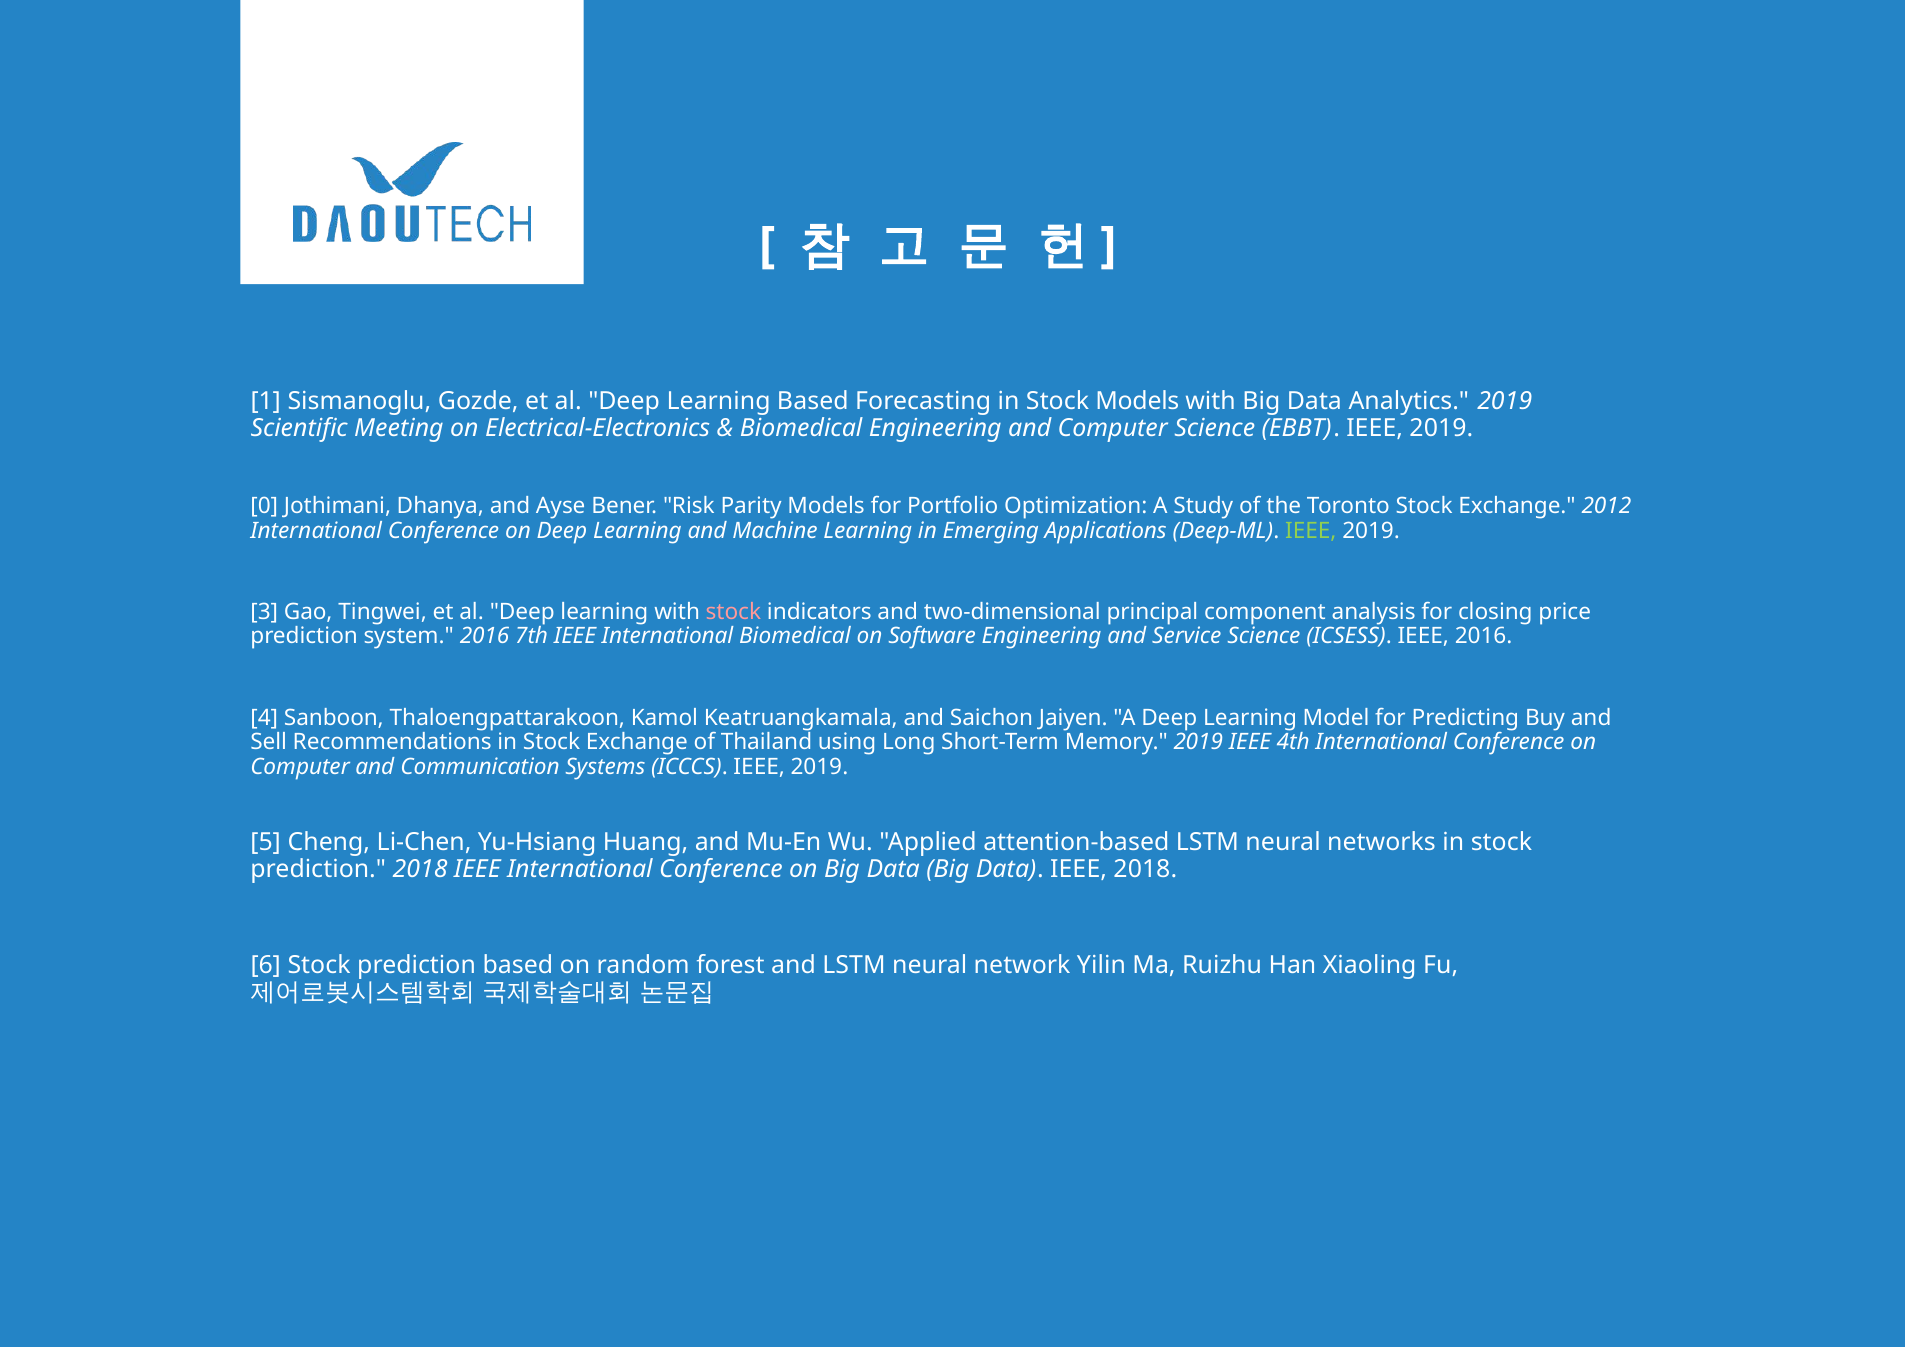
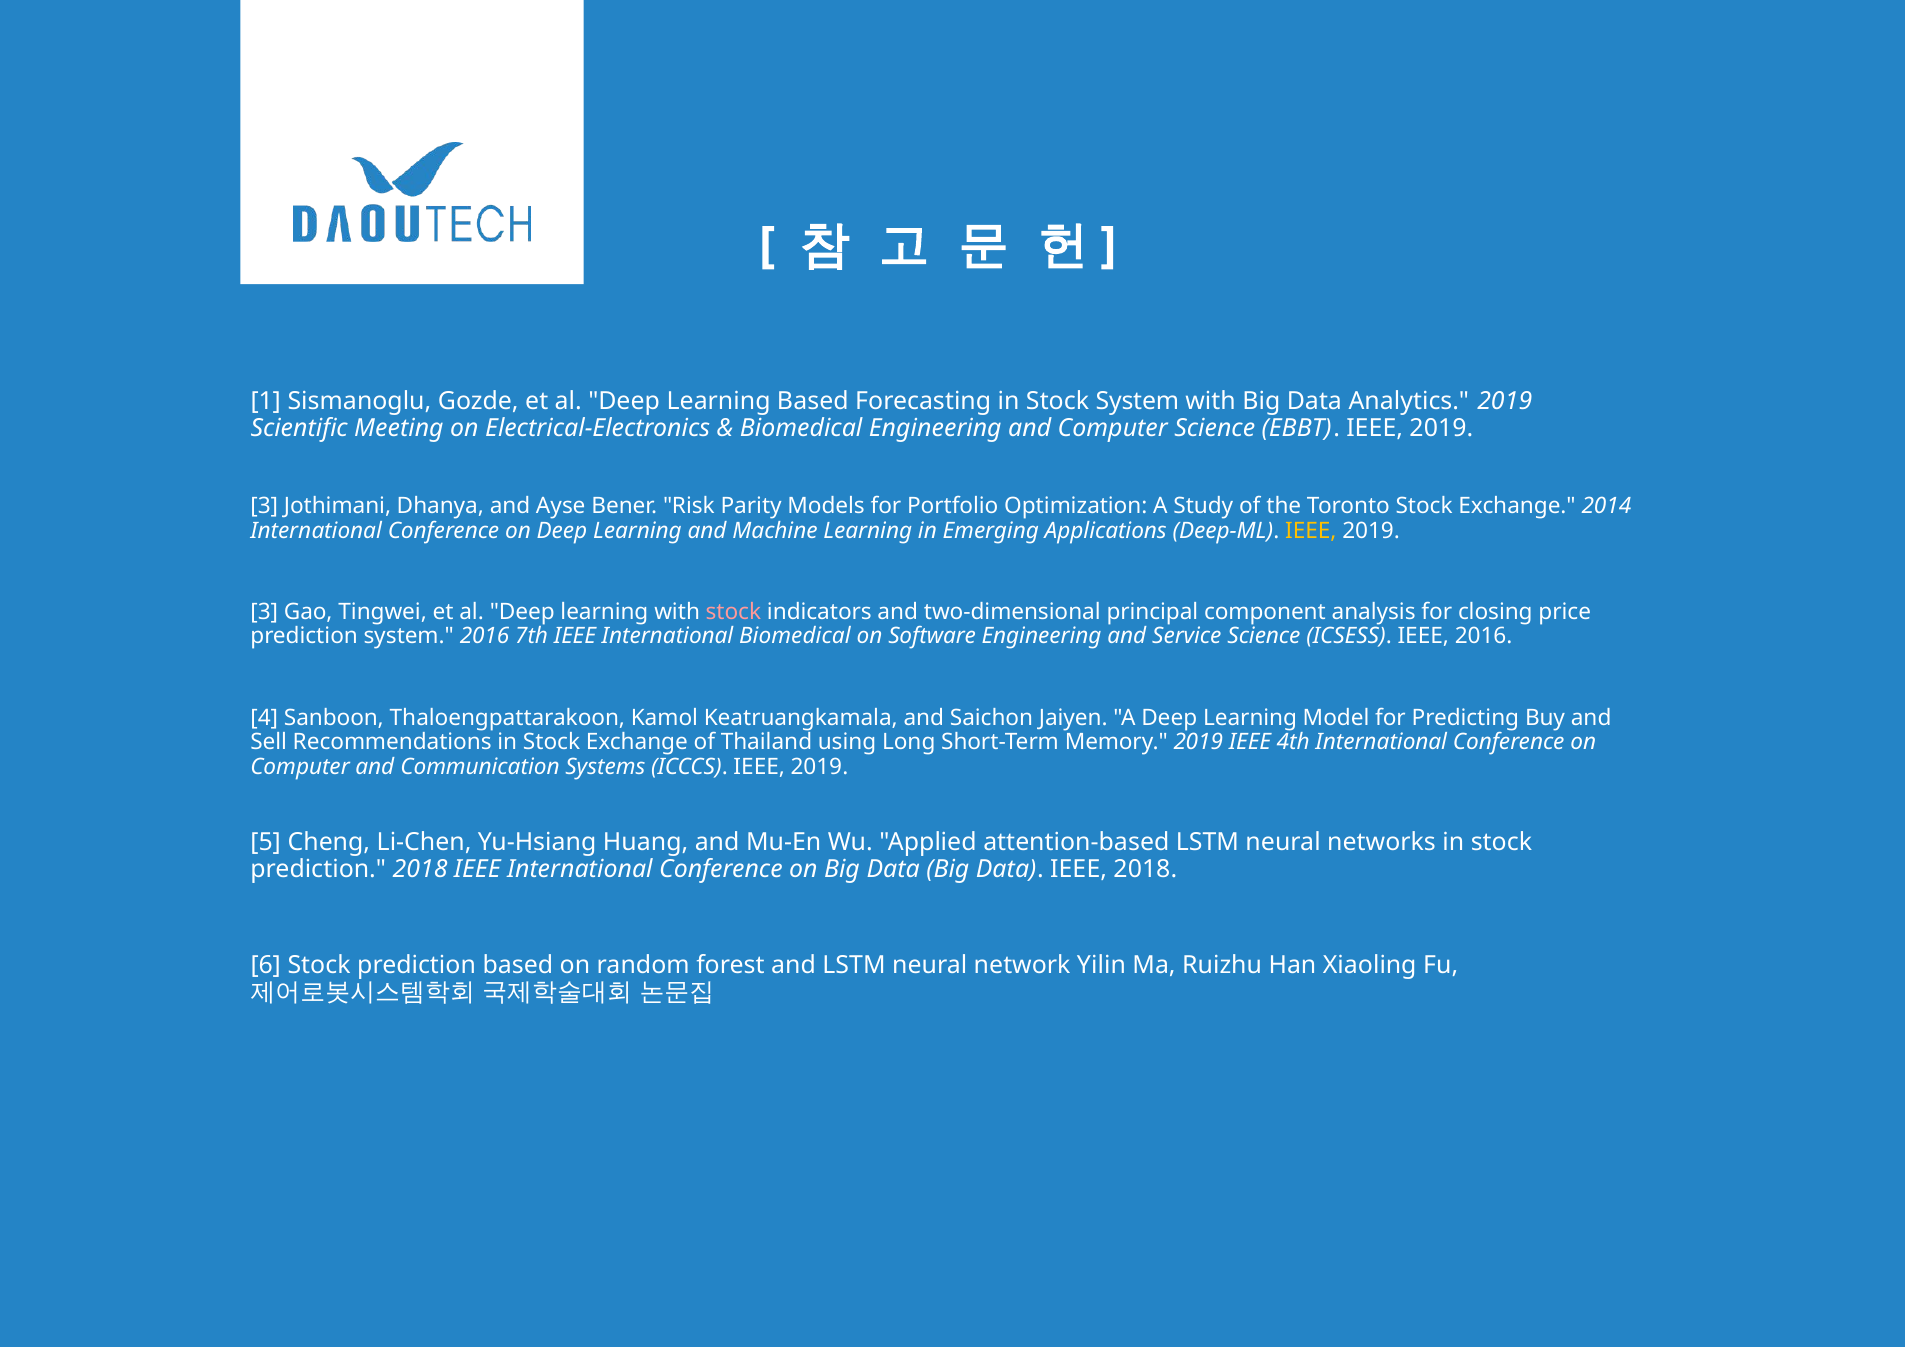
Stock Models: Models -> System (1137, 401)
0: 0 -> 3 (264, 506)
2012: 2012 -> 2014 (1606, 506)
IEEE colour: light green -> yellow (1311, 531)
